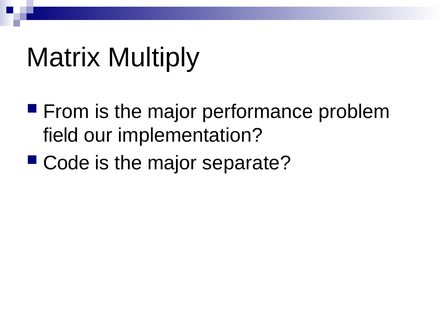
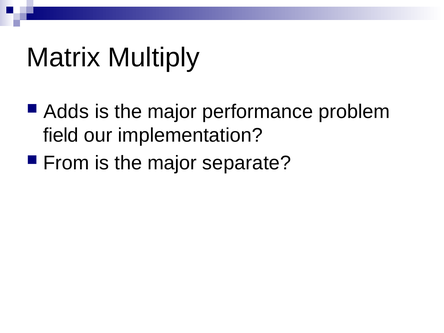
From: From -> Adds (66, 112)
Code: Code -> From (66, 163)
